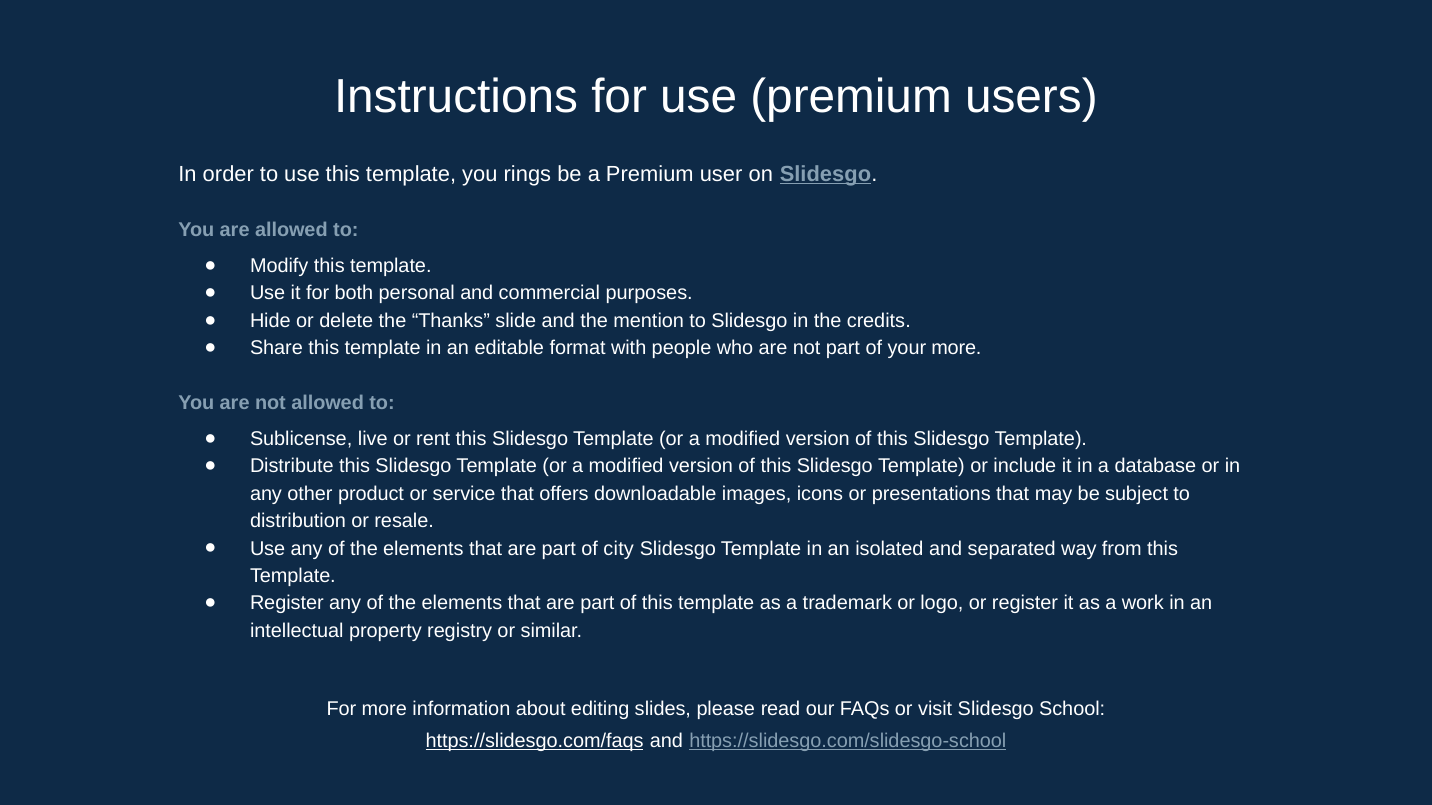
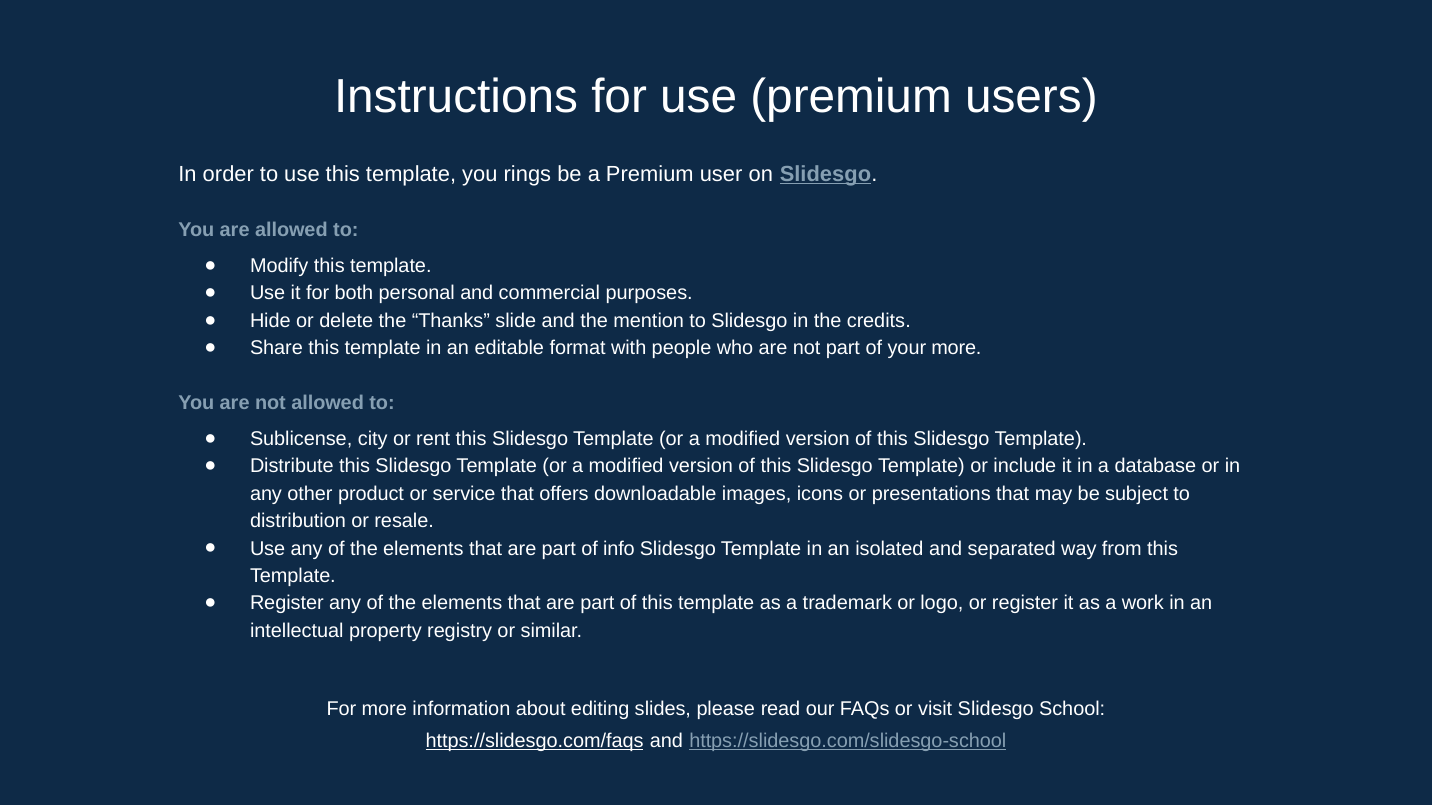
live: live -> city (373, 439)
city: city -> info (619, 549)
